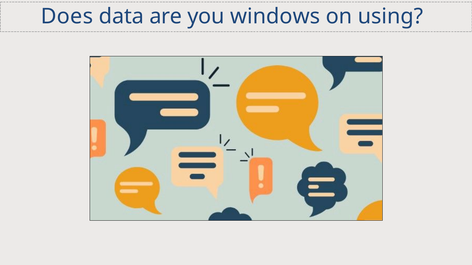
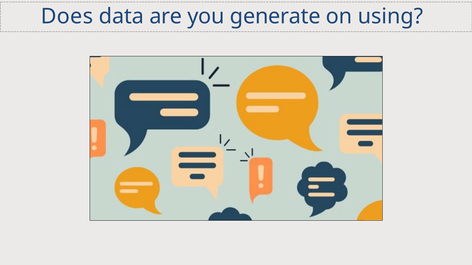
windows: windows -> generate (275, 17)
